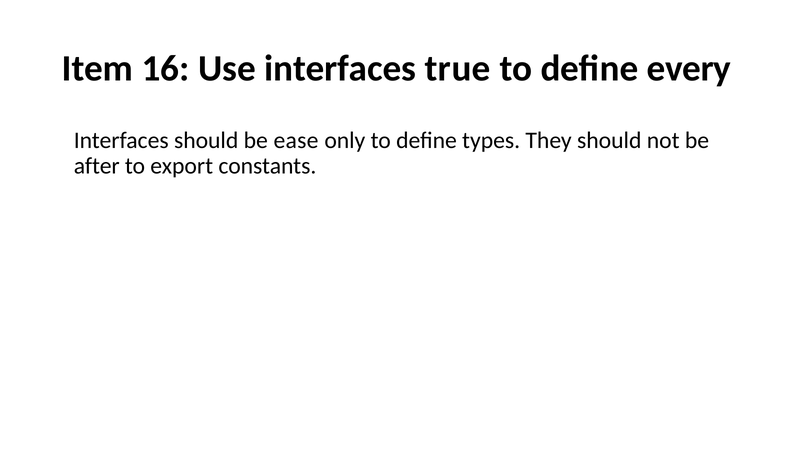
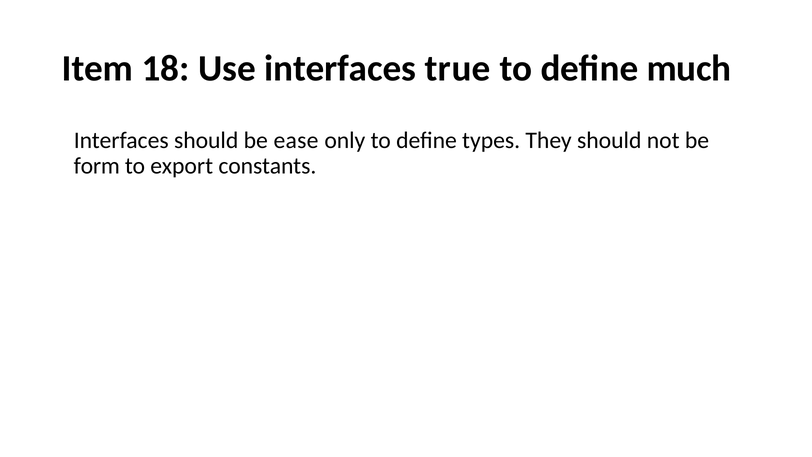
16: 16 -> 18 (166, 68)
every: every -> much (689, 68)
after: after -> form (97, 166)
